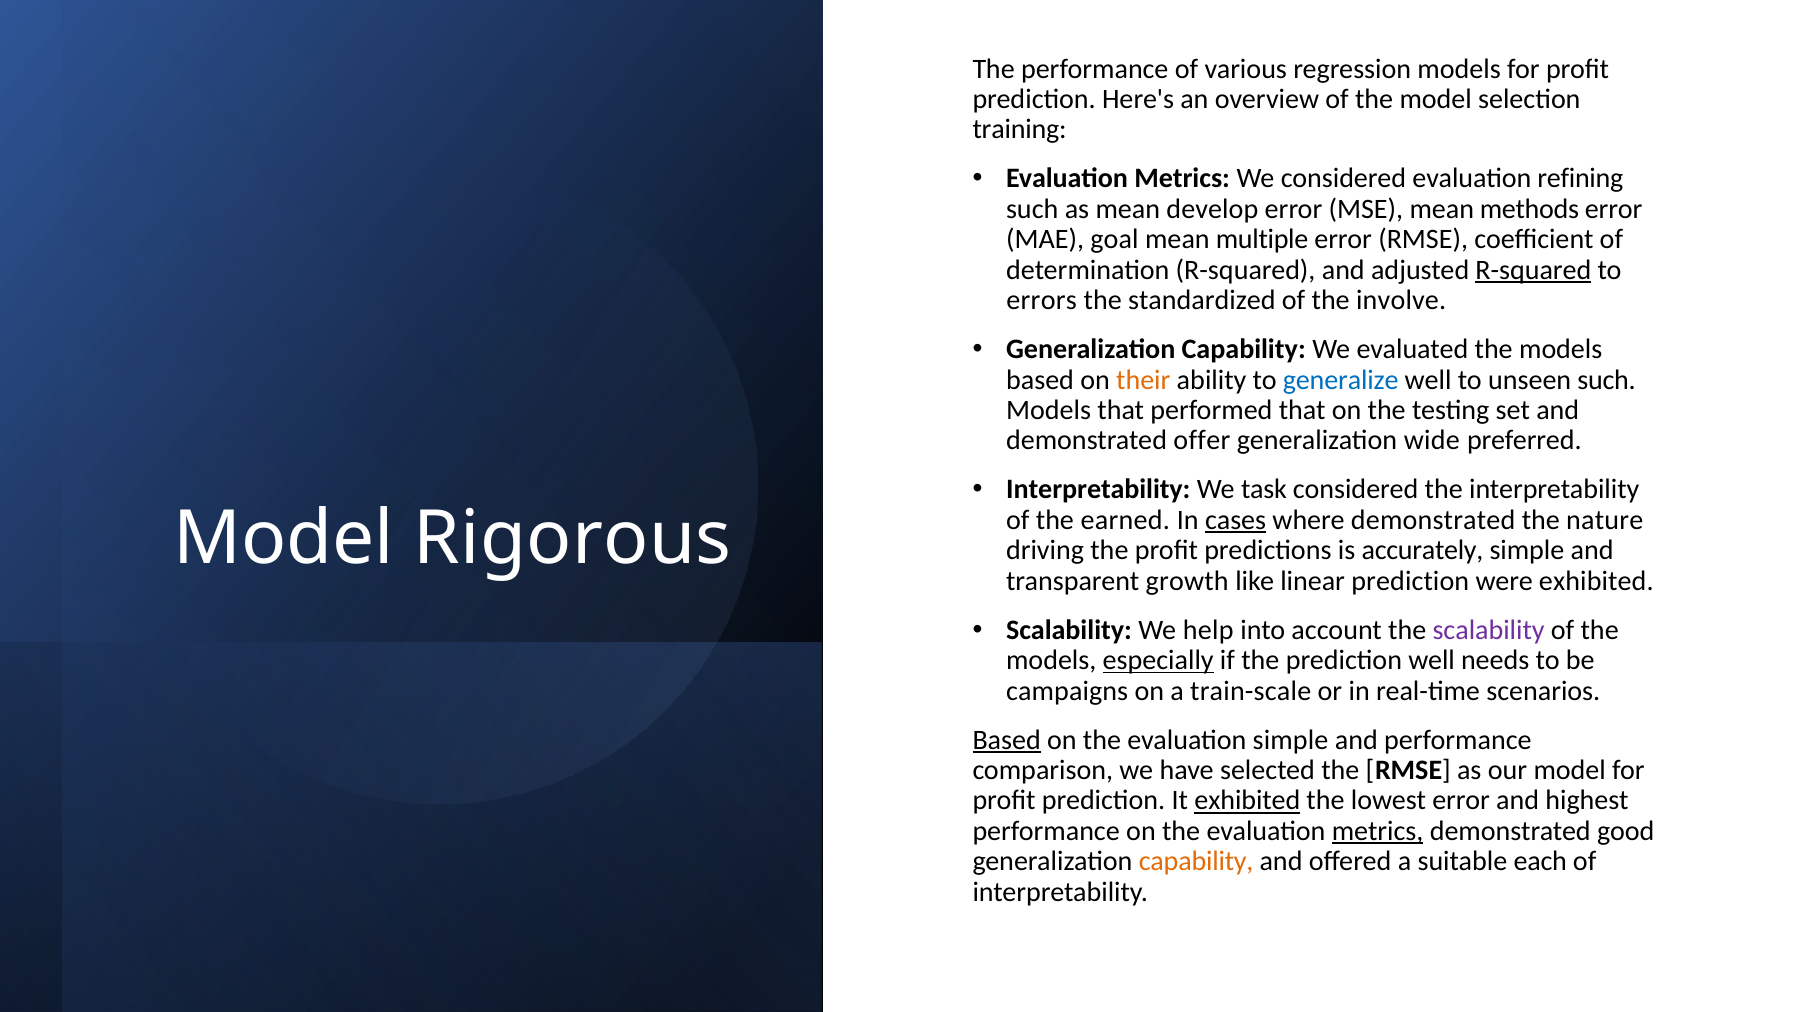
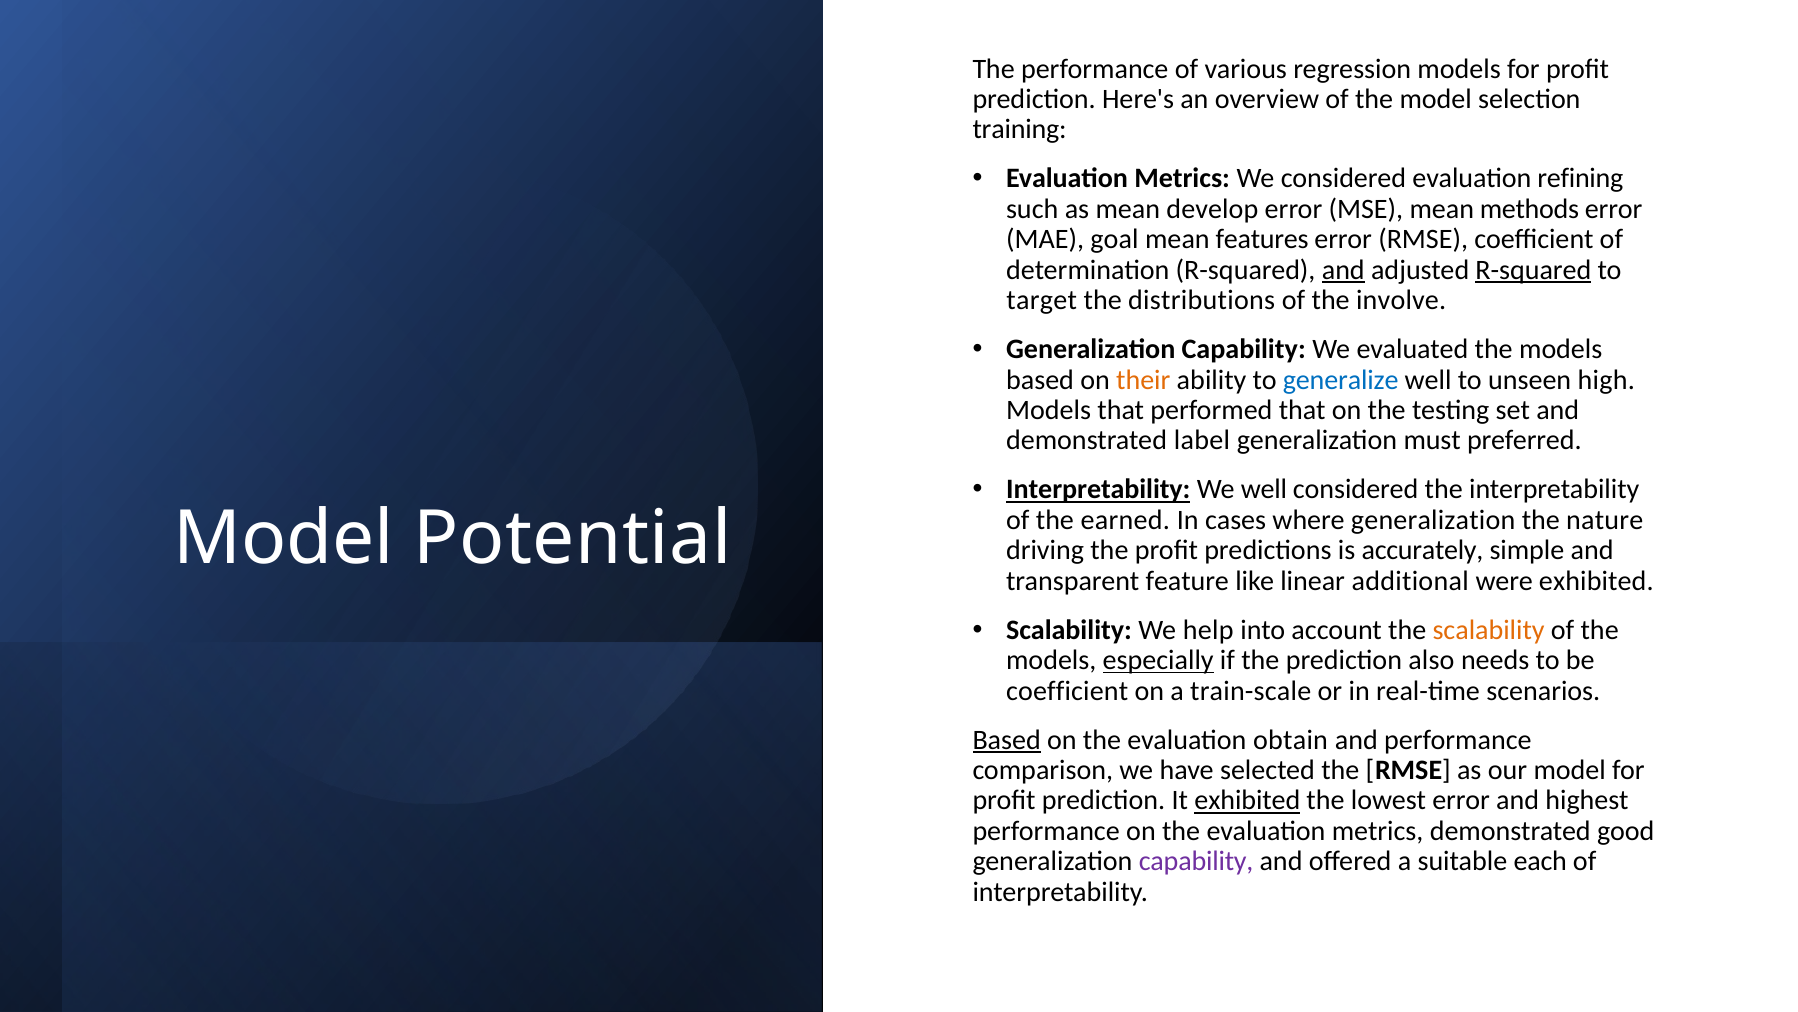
multiple: multiple -> features (1262, 239)
and underline: none -> present (1343, 270)
errors: errors -> target (1042, 300)
standardized: standardized -> distributions (1202, 300)
unseen such: such -> high (1606, 380)
offer: offer -> label (1202, 440)
wide: wide -> must (1432, 440)
Interpretability underline: none -> present (1098, 489)
We task: task -> well (1264, 489)
cases underline: present -> none (1236, 520)
where demonstrated: demonstrated -> generalization (1433, 520)
Rigorous: Rigorous -> Potential (573, 538)
growth: growth -> feature (1187, 580)
linear prediction: prediction -> additional (1410, 580)
scalability colour: purple -> orange (1489, 630)
prediction well: well -> also (1431, 660)
campaigns: campaigns -> coefficient (1067, 690)
evaluation simple: simple -> obtain (1290, 739)
metrics underline: present -> none (1378, 831)
capability colour: orange -> purple (1196, 861)
